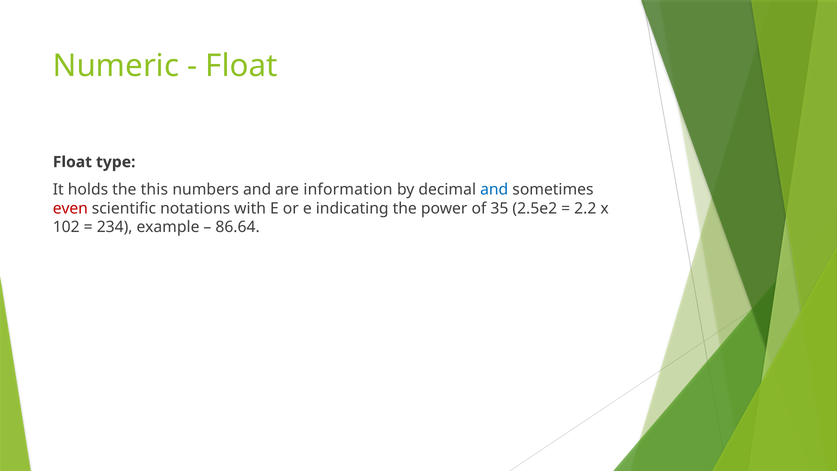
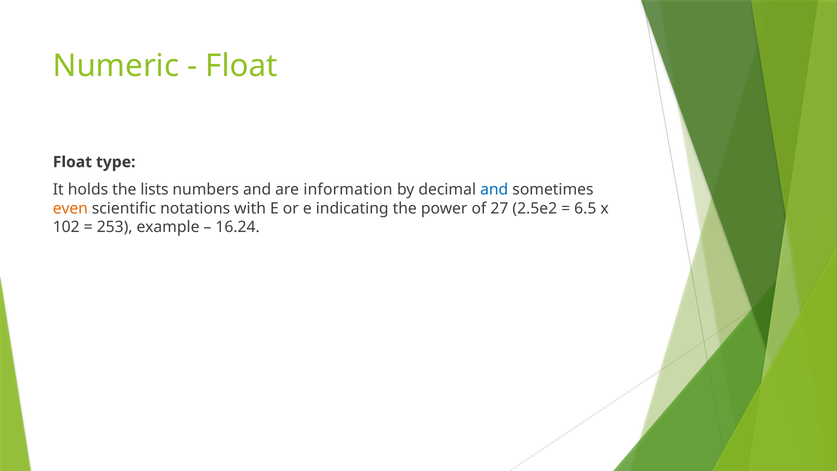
this: this -> lists (154, 190)
even colour: red -> orange (70, 208)
35: 35 -> 27 (499, 208)
2.2: 2.2 -> 6.5 (585, 208)
234: 234 -> 253 (115, 227)
86.64: 86.64 -> 16.24 (238, 227)
